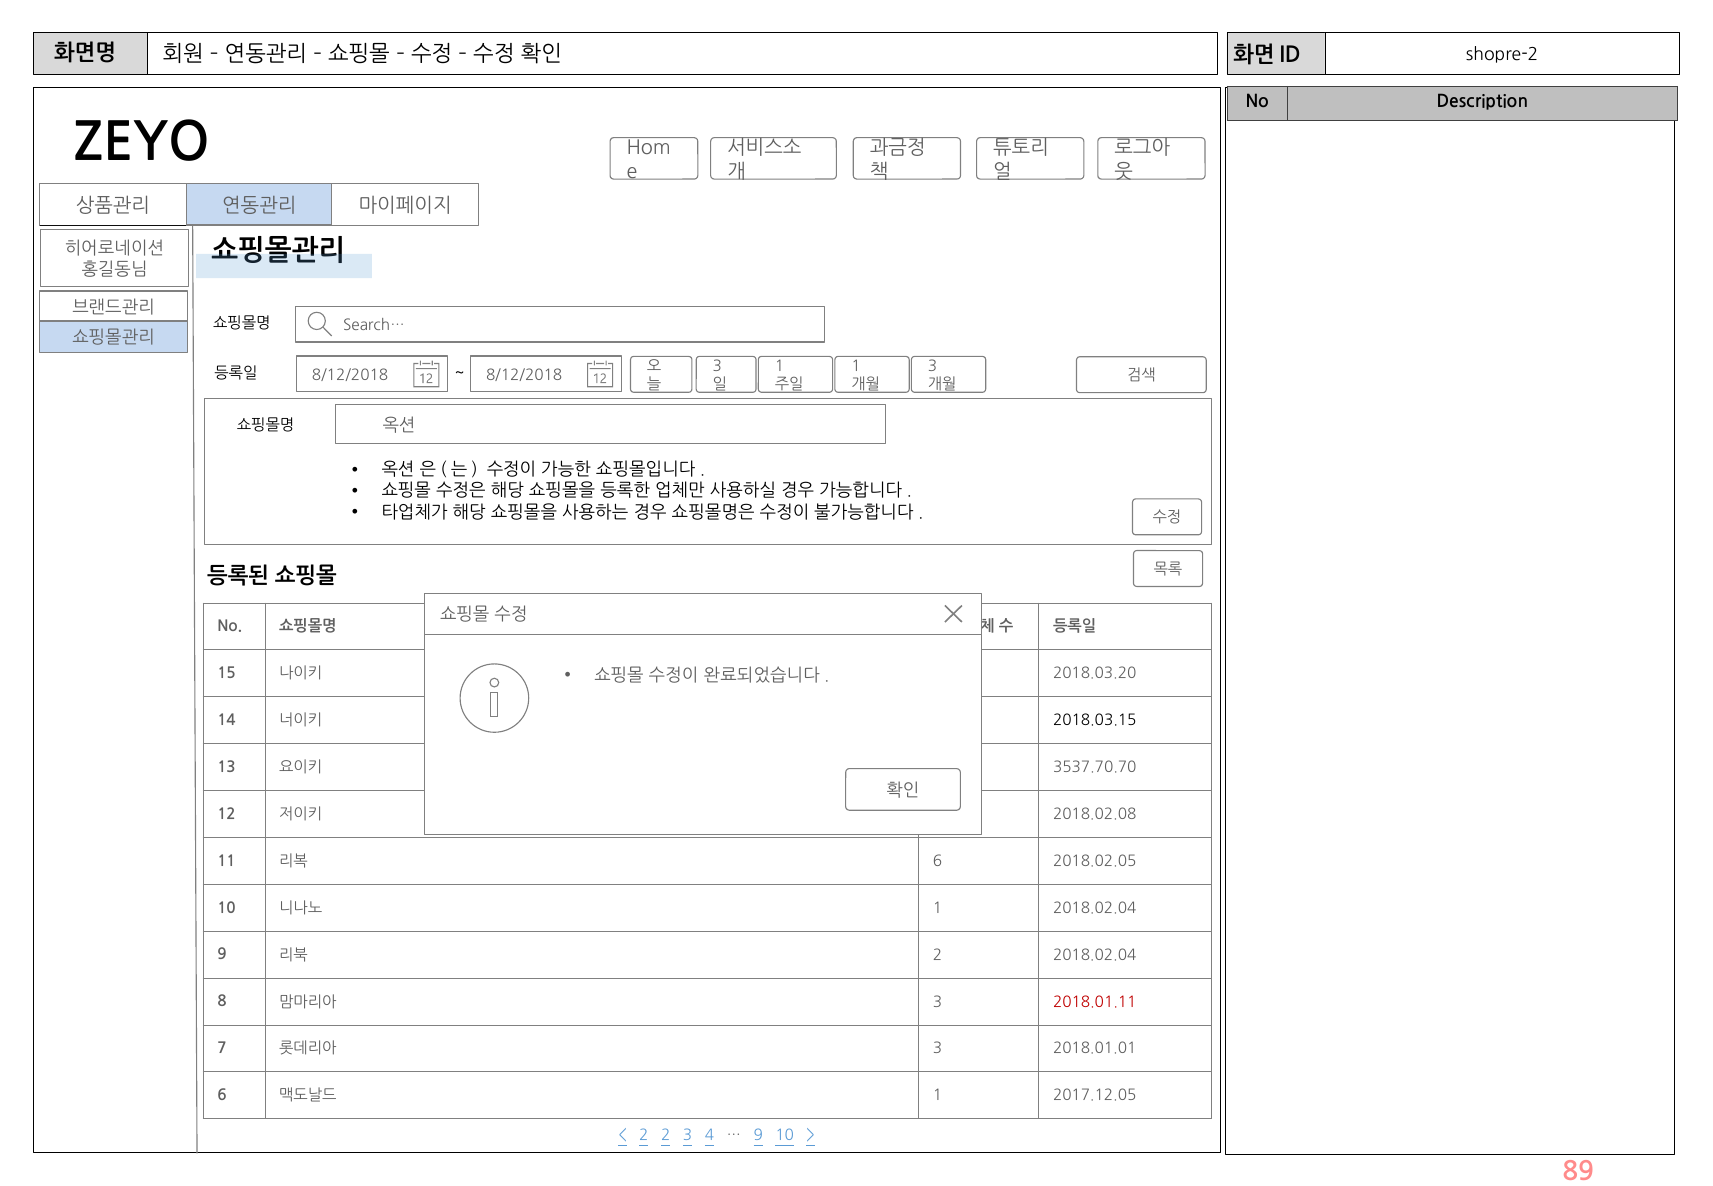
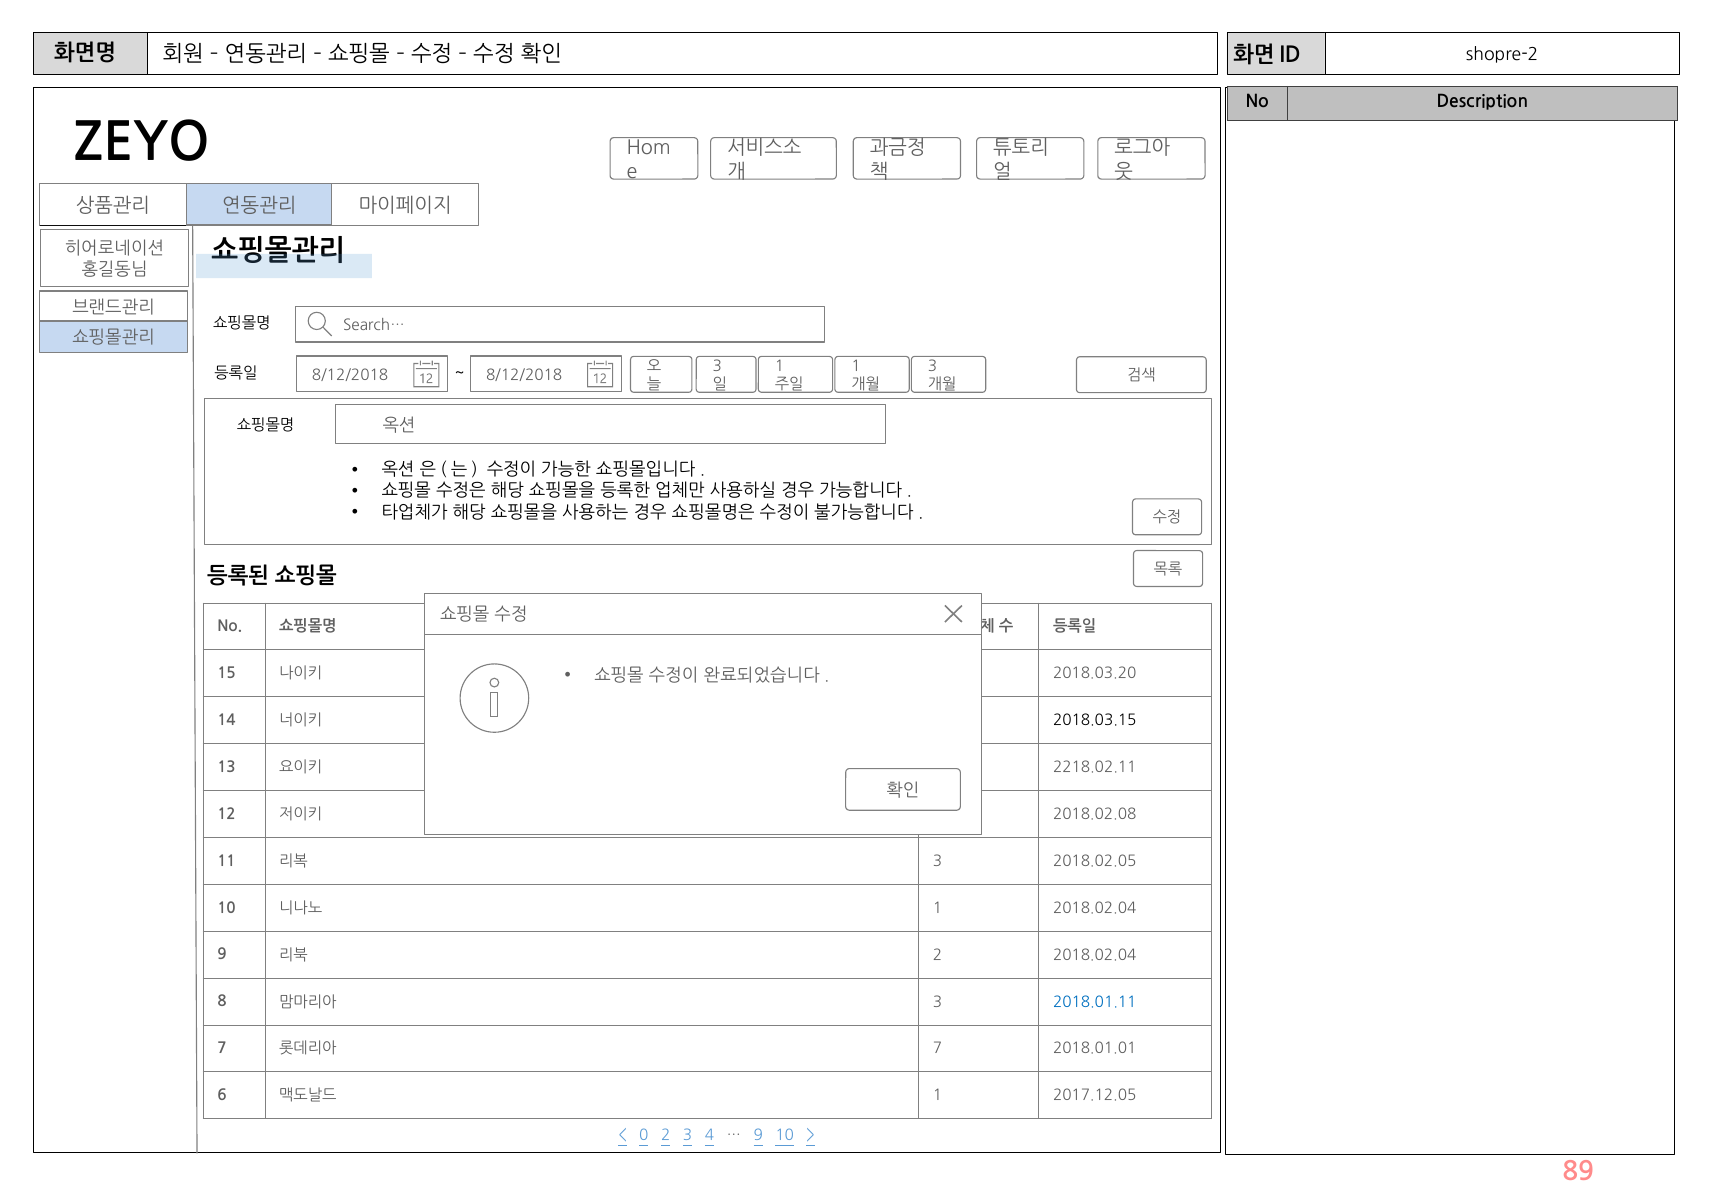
3537.70.70: 3537.70.70 -> 2218.02.11 (1095, 768)
6: 6 -> 3 (938, 861)
2018.01.11 colour: red -> blue (1095, 1002)
3: 3 -> 7 (938, 1049)
2: 2 -> 0 (644, 1136)
